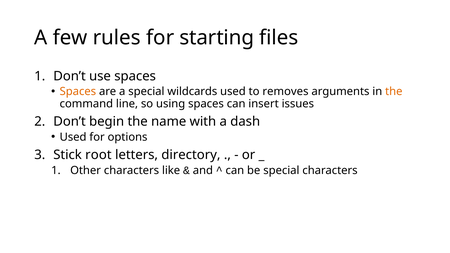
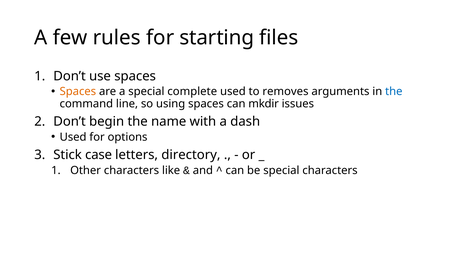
wildcards: wildcards -> complete (192, 92)
the colour: orange -> blue (394, 92)
insert: insert -> mkdir (264, 104)
root: root -> case (99, 155)
